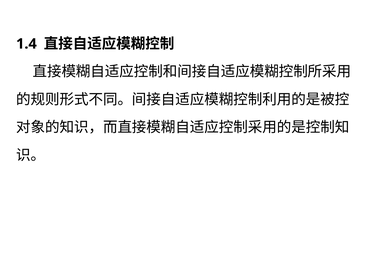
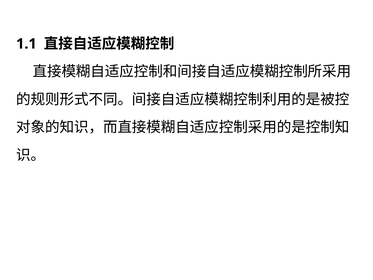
1.4: 1.4 -> 1.1 (26, 44)
